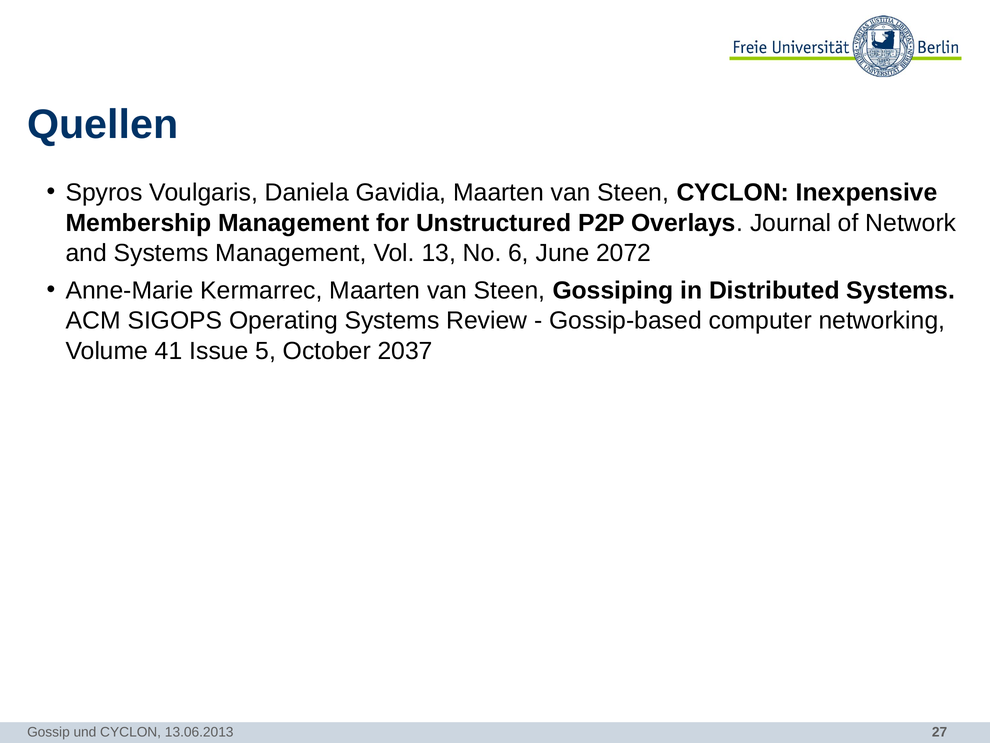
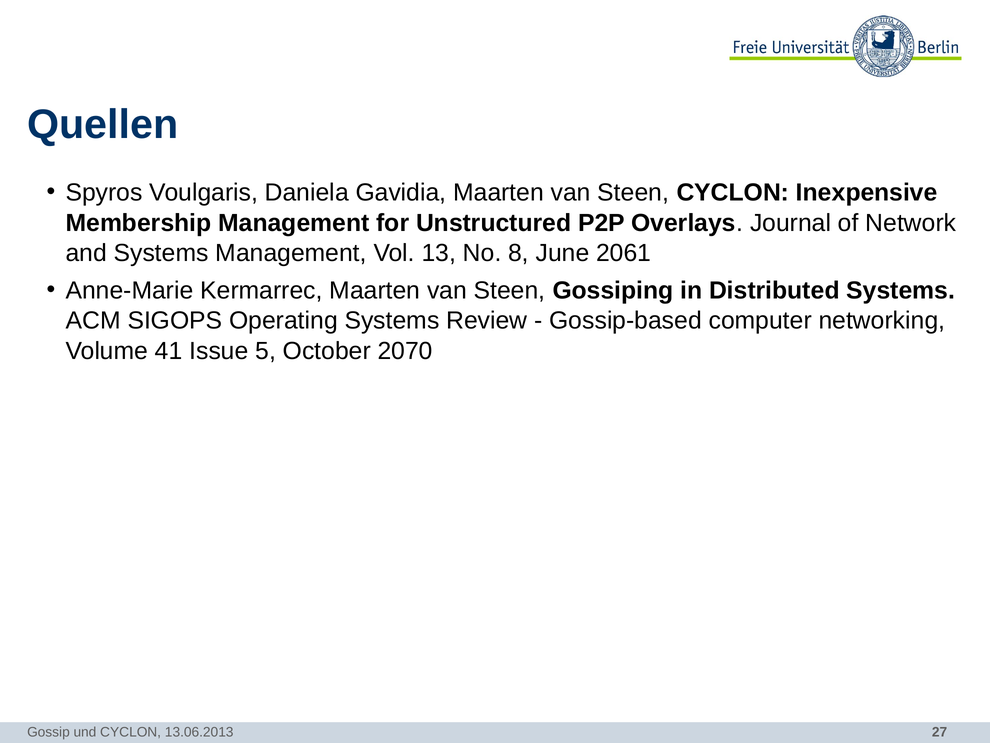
6: 6 -> 8 (518, 253)
2072: 2072 -> 2061 (624, 253)
2037: 2037 -> 2070 (405, 351)
